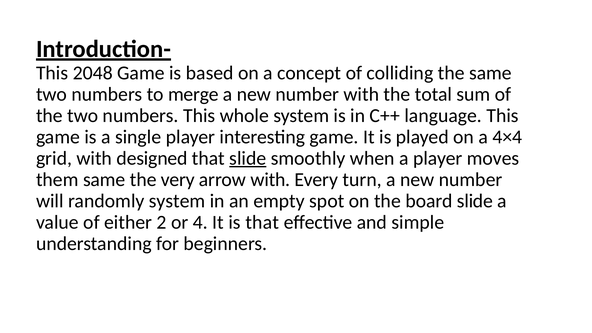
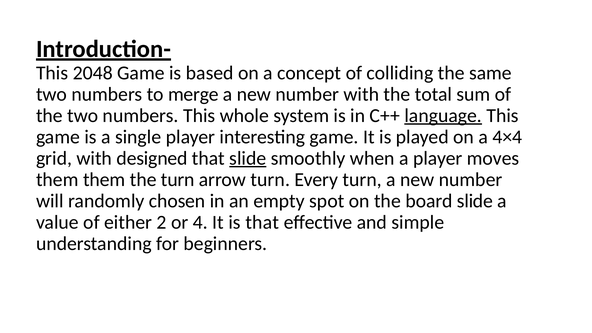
language underline: none -> present (443, 116)
them same: same -> them (104, 180)
the very: very -> turn (178, 180)
arrow with: with -> turn (270, 180)
randomly system: system -> chosen (177, 201)
